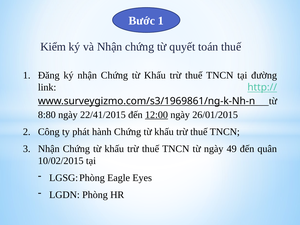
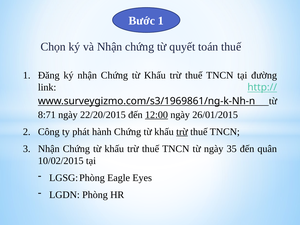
Kiểm: Kiểm -> Chọn (53, 47)
8:80: 8:80 -> 8:71 (47, 115)
22/41/2015: 22/41/2015 -> 22/20/2015 (103, 115)
trừ underline: none -> present (182, 132)
49: 49 -> 35 (232, 149)
